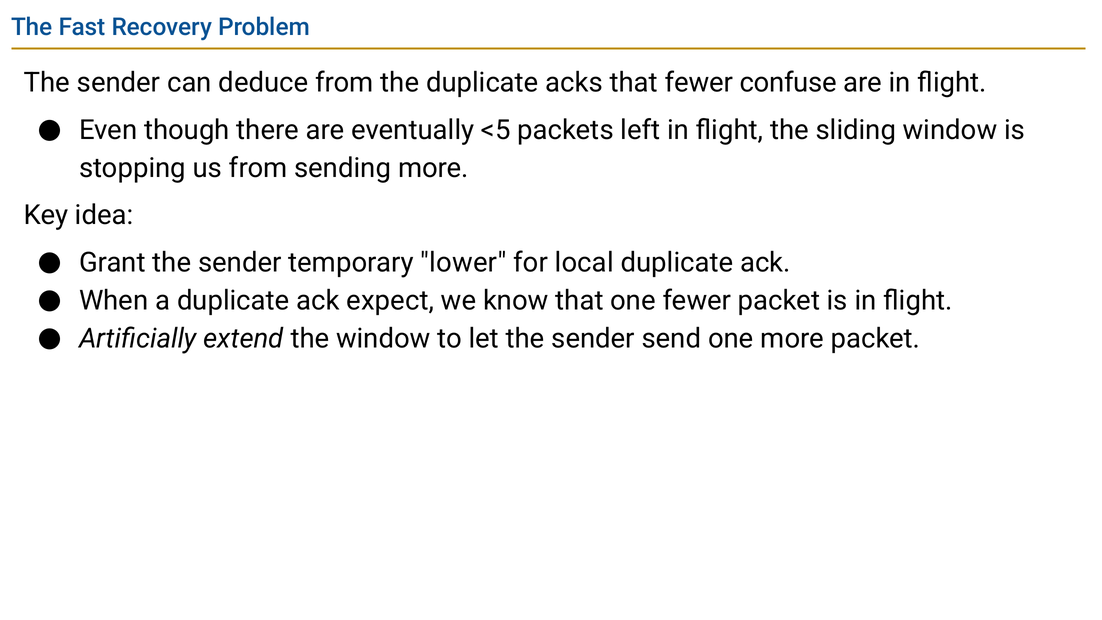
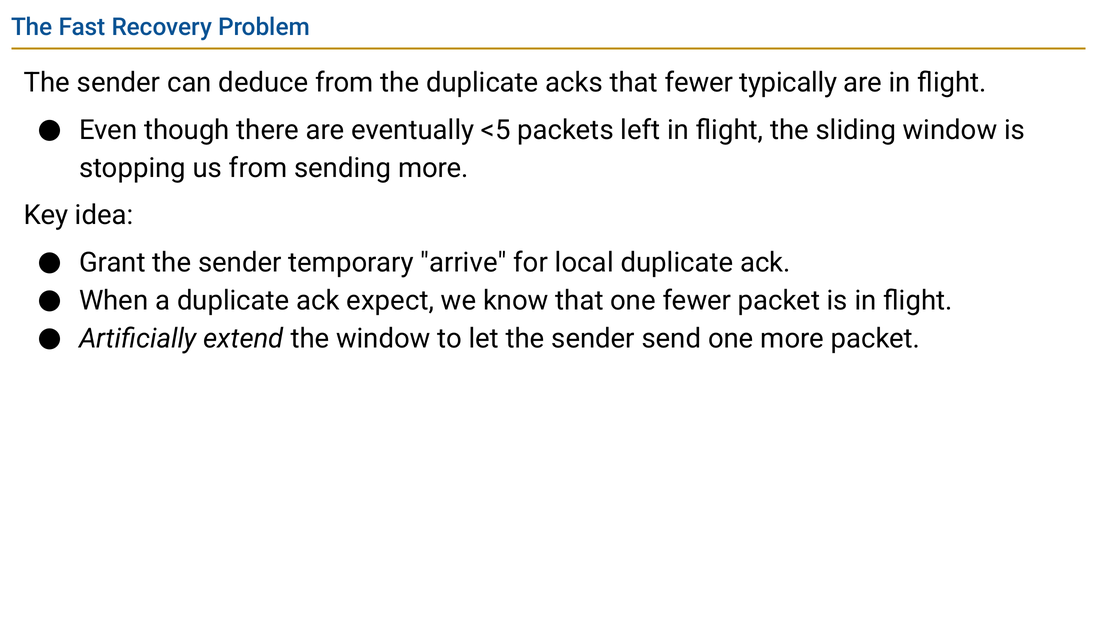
confuse: confuse -> typically (788, 83)
lower: lower -> arrive (463, 263)
